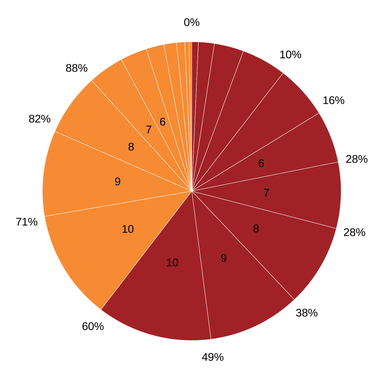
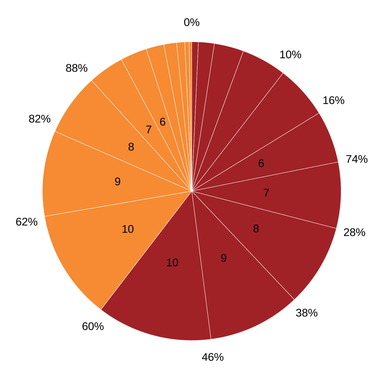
28%: 28% -> 74% (357, 159)
71%: 71% -> 62% (27, 222)
49%: 49% -> 46% (213, 357)
